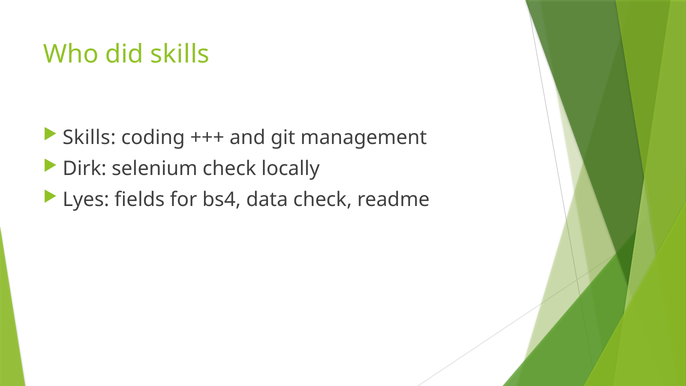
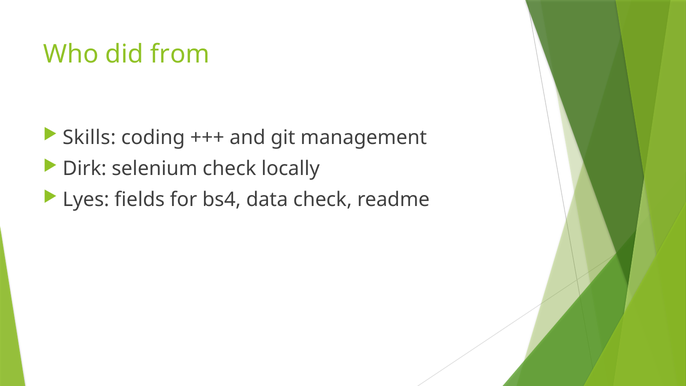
did skills: skills -> from (180, 54)
